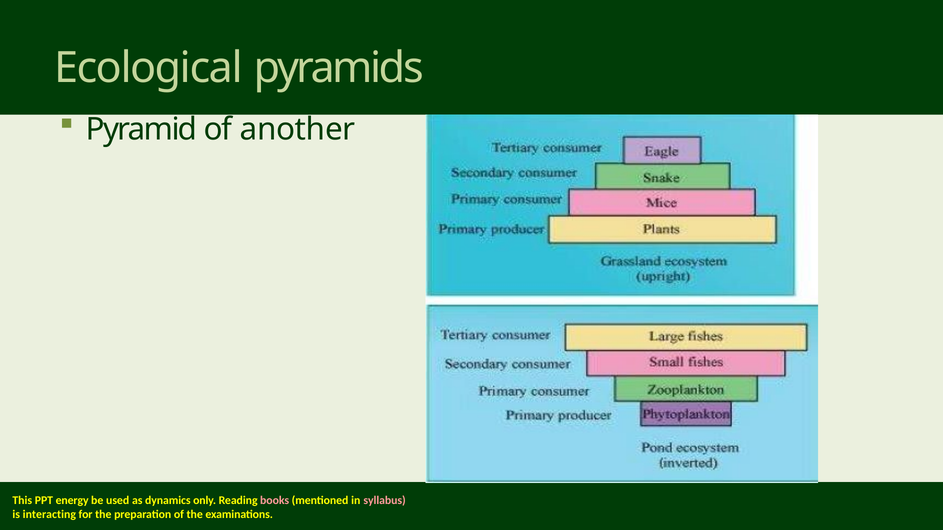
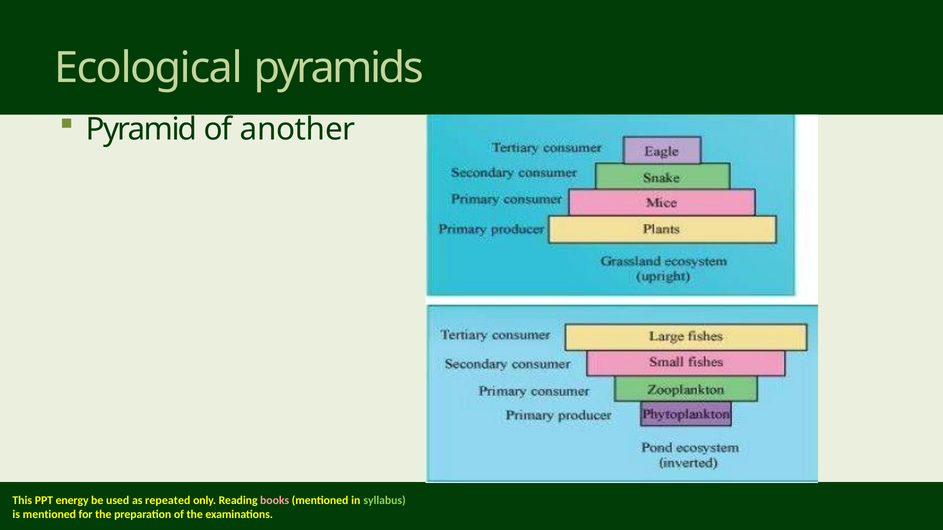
dynamics: dynamics -> repeated (168, 501)
syllabus colour: pink -> light green (385, 501)
is interacting: interacting -> mentioned (49, 515)
